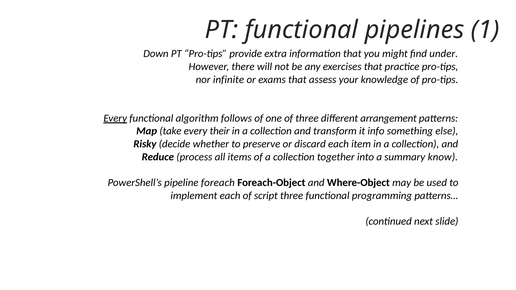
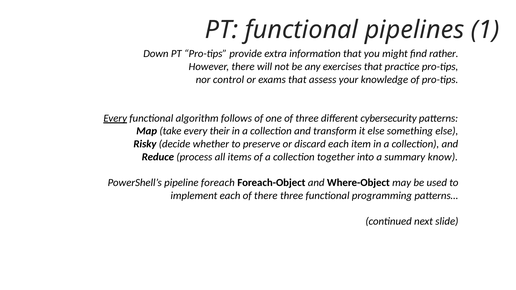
under: under -> rather (444, 54)
infinite: infinite -> control (229, 80)
arrangement: arrangement -> cybersecurity (389, 118)
it info: info -> else (376, 131)
of script: script -> there (266, 196)
